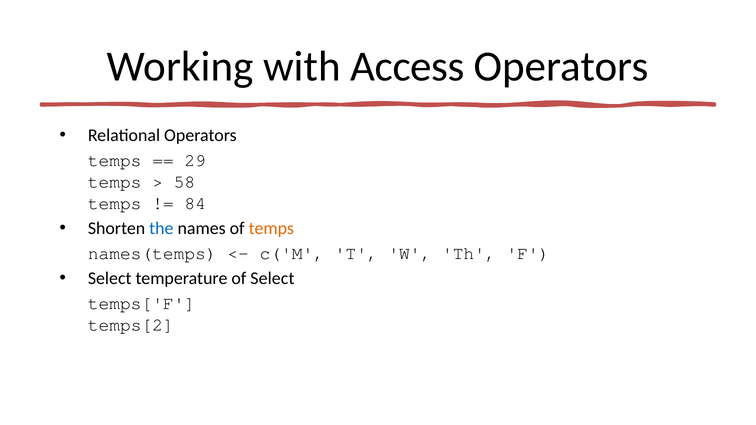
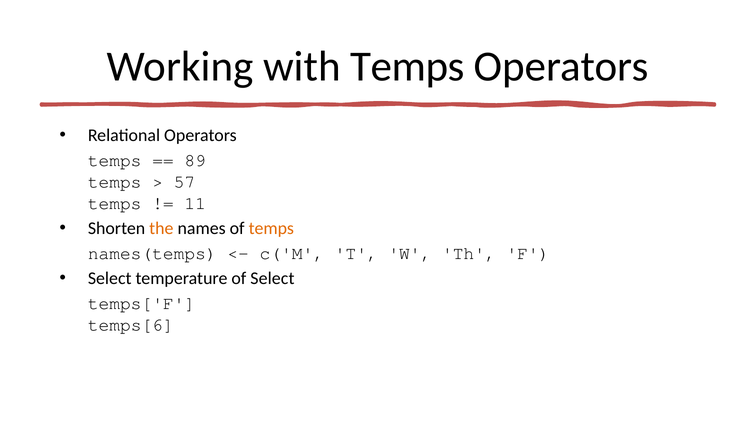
with Access: Access -> Temps (407, 67)
29: 29 -> 89 (195, 160)
58: 58 -> 57 (184, 182)
84: 84 -> 11 (195, 203)
the colour: blue -> orange (161, 228)
temps[2: temps[2 -> temps[6 (131, 325)
